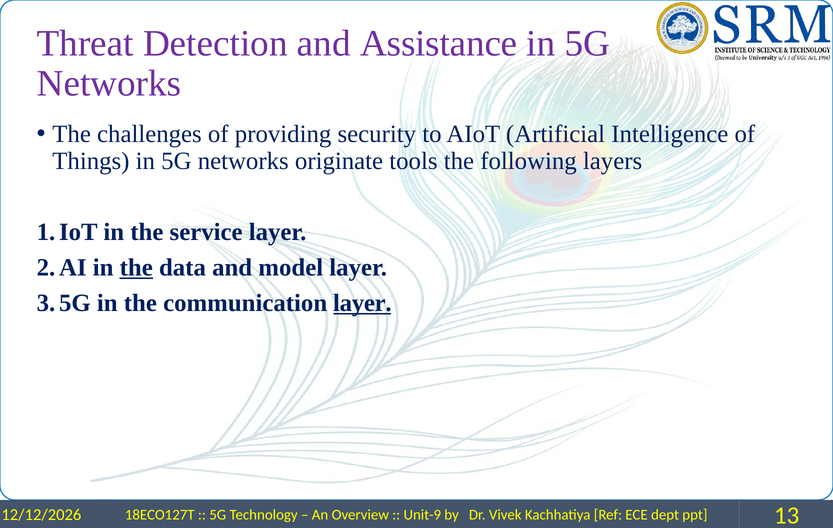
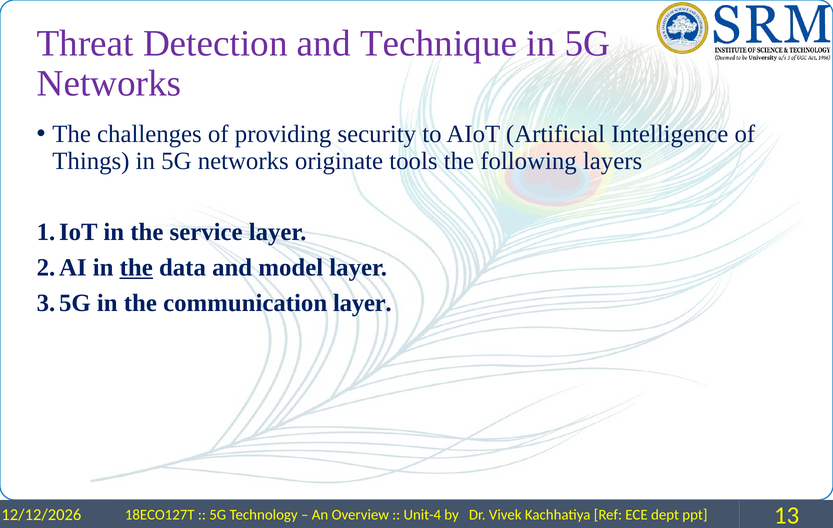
Assistance: Assistance -> Technique (439, 43)
layer underline: present -> none (362, 303)
Unit-9: Unit-9 -> Unit-4 (422, 515)
